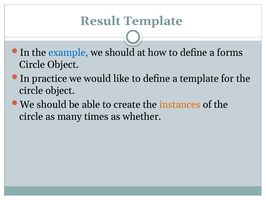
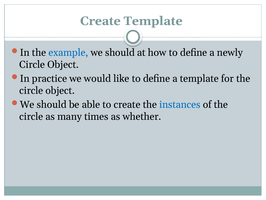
Result: Result -> Create (100, 21)
forms: forms -> newly (230, 52)
instances colour: orange -> blue (180, 104)
